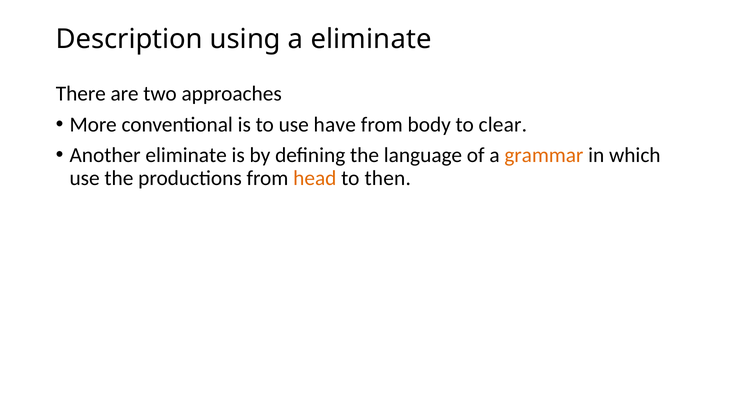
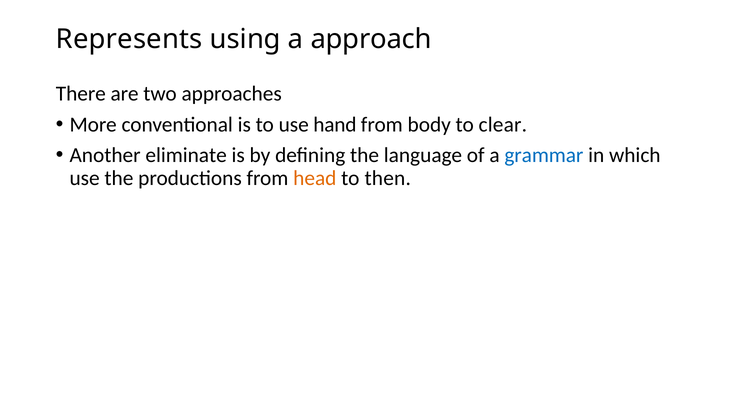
Description: Description -> Represents (129, 39)
a eliminate: eliminate -> approach (371, 39)
have: have -> hand (335, 124)
grammar colour: orange -> blue (544, 155)
